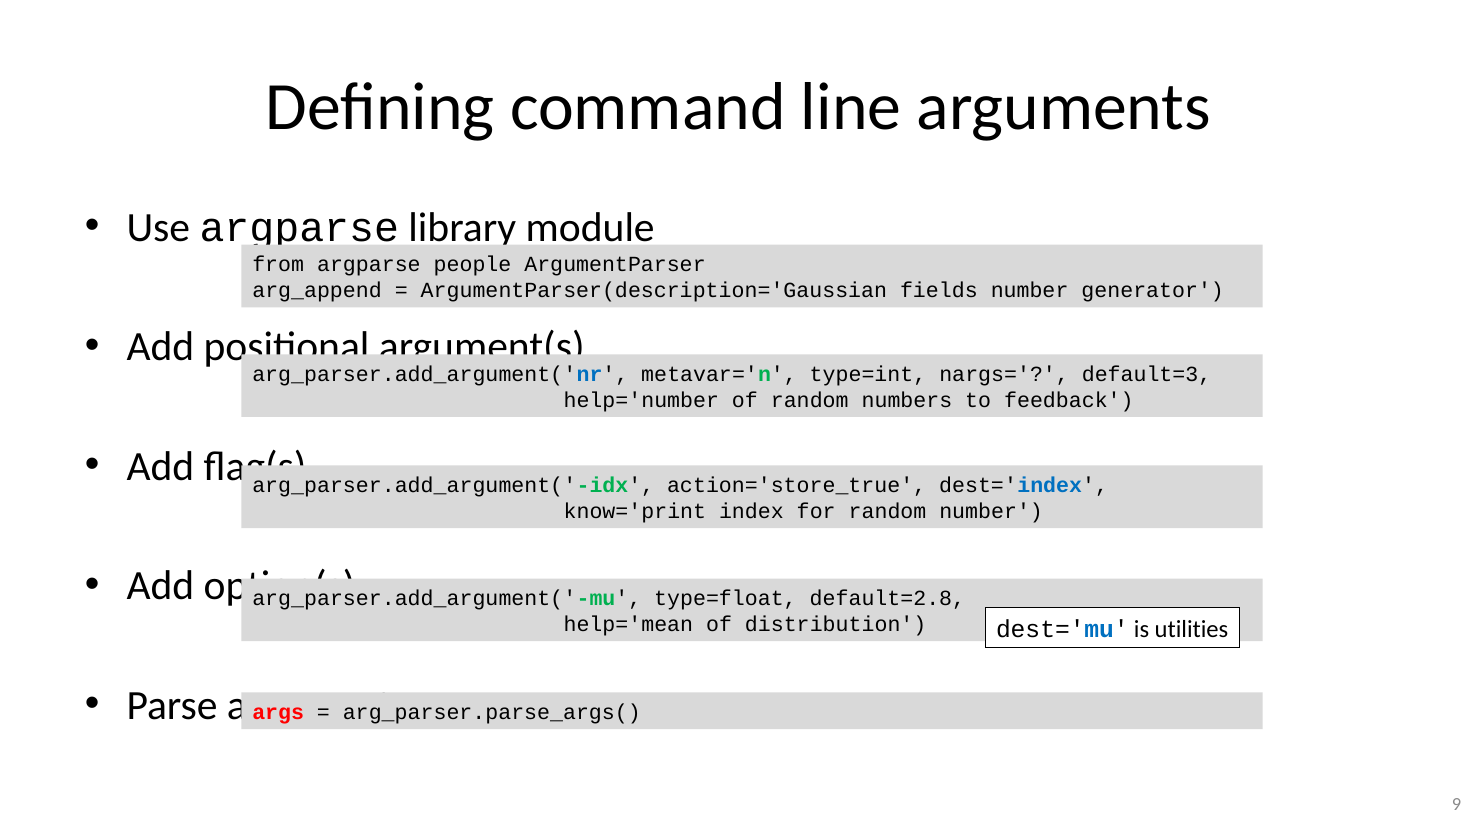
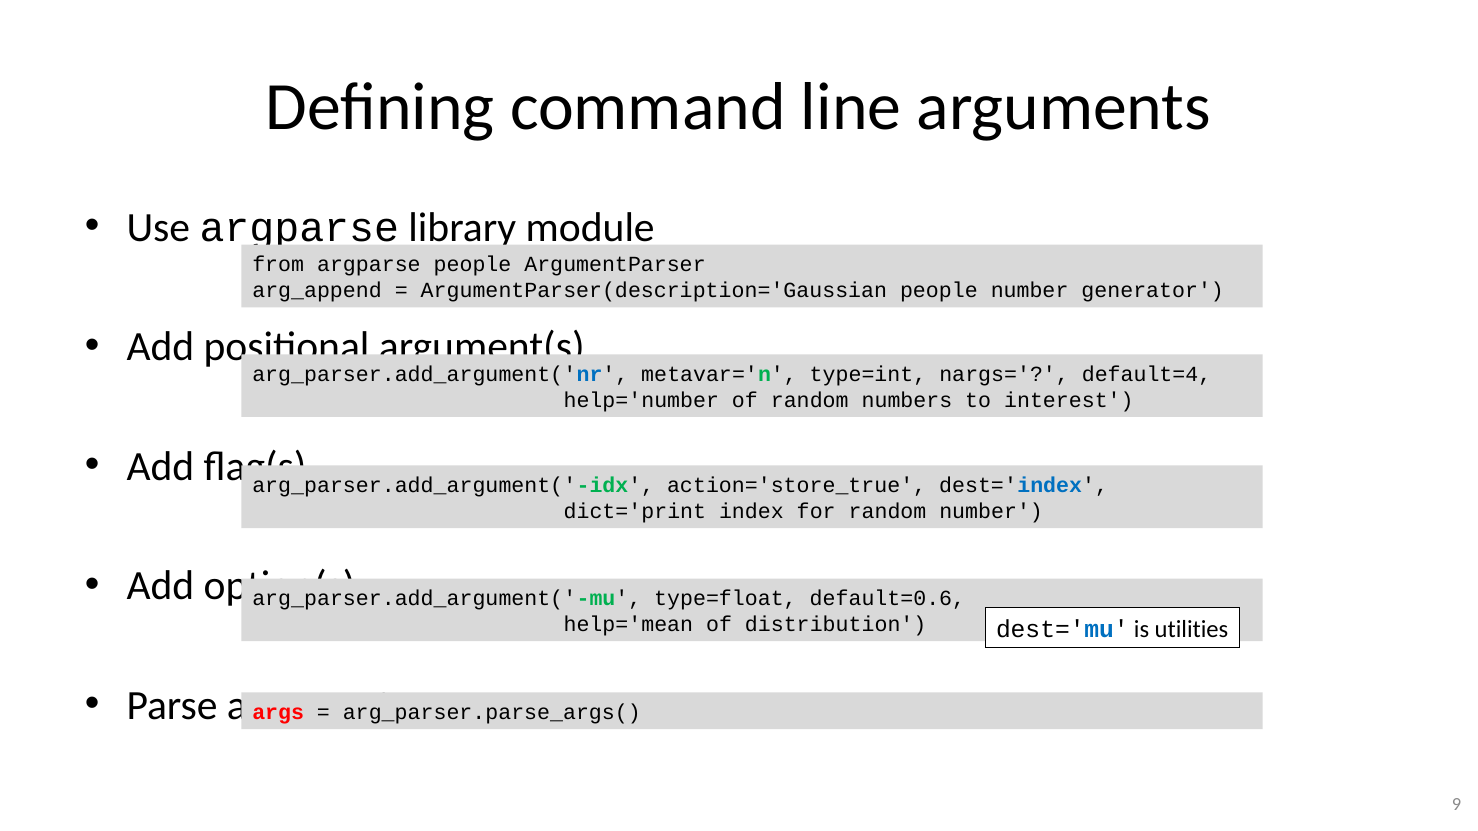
ArgumentParser(description='Gaussian fields: fields -> people (939, 291)
default=3: default=3 -> default=4 (1147, 374)
feedback: feedback -> interest (1069, 400)
know='print: know='print -> dict='print (635, 511)
default=2.8: default=2.8 -> default=0.6 (887, 599)
